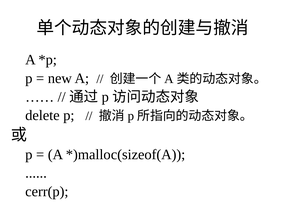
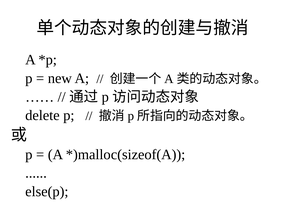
cerr(p: cerr(p -> else(p (47, 191)
